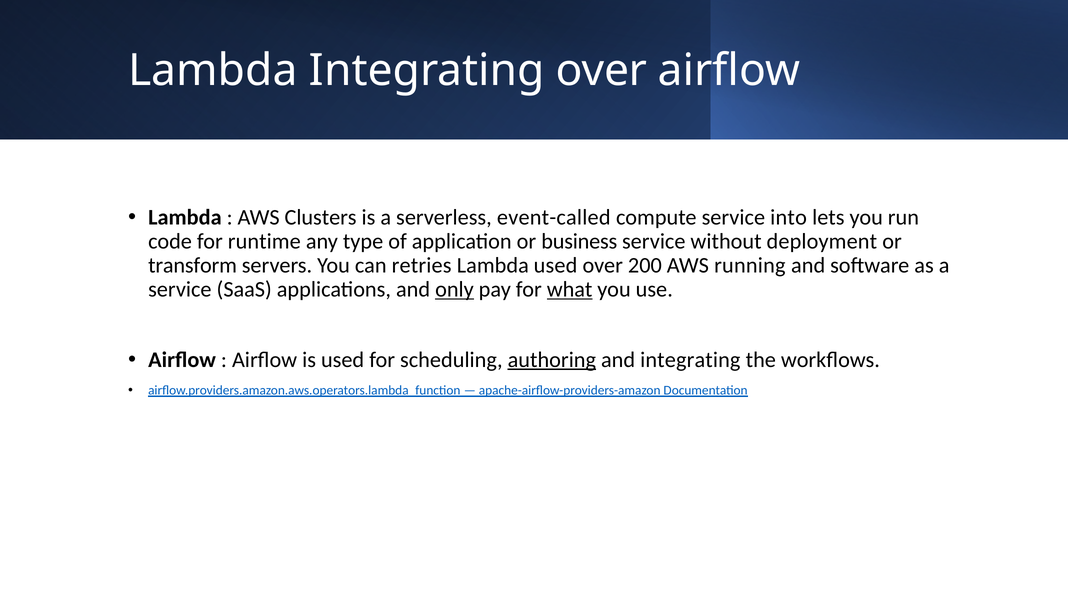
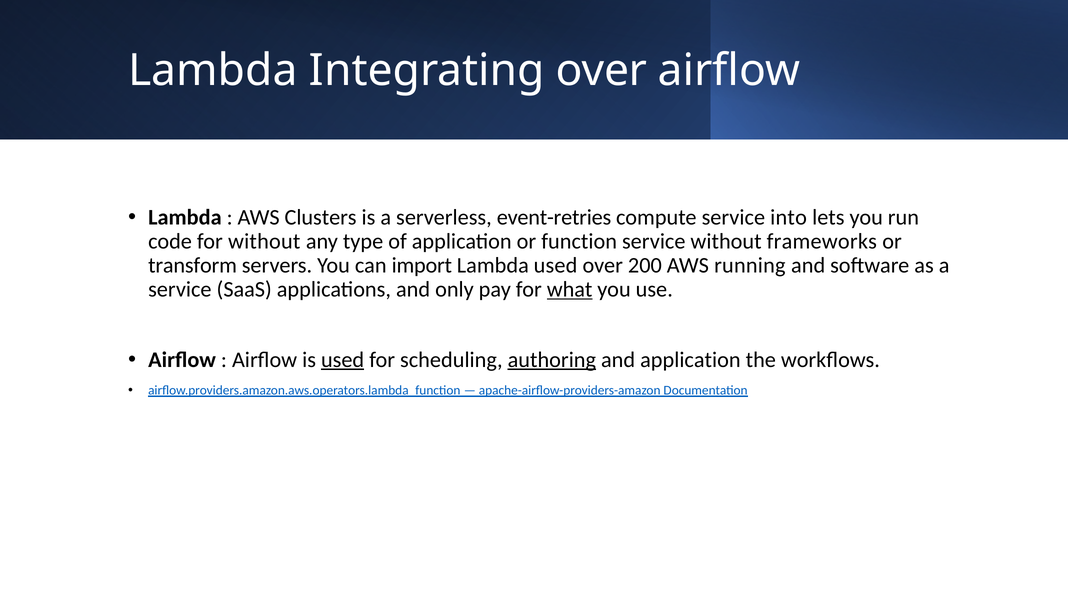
event-called: event-called -> event-retries (554, 217)
for runtime: runtime -> without (264, 241)
business: business -> function (579, 241)
deployment: deployment -> frameworks (822, 241)
retries: retries -> import (422, 265)
only underline: present -> none (454, 289)
used underline: none -> present (343, 360)
and integrating: integrating -> application (690, 360)
